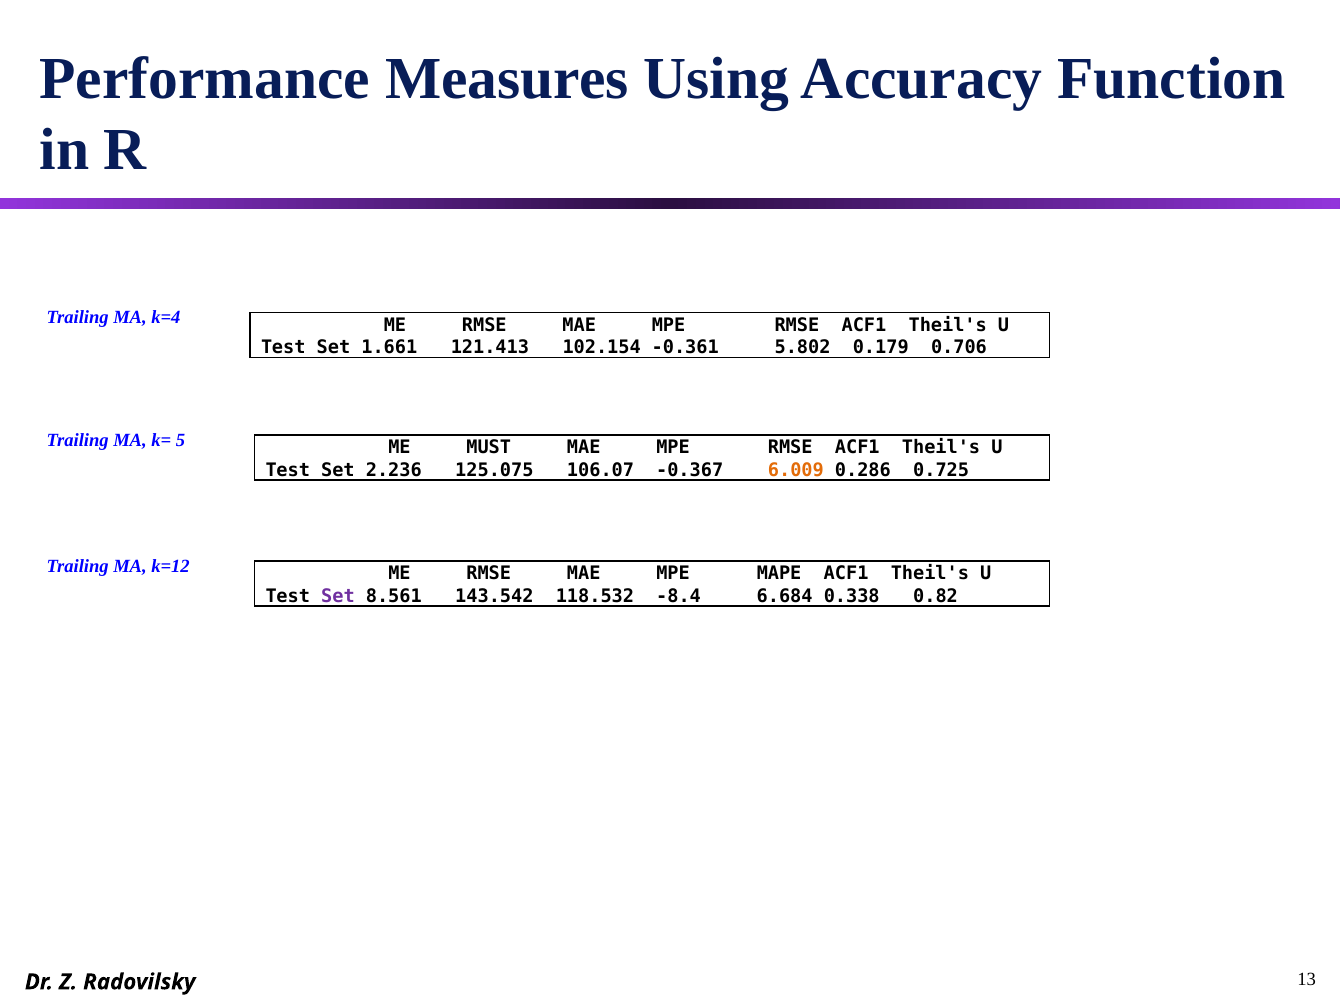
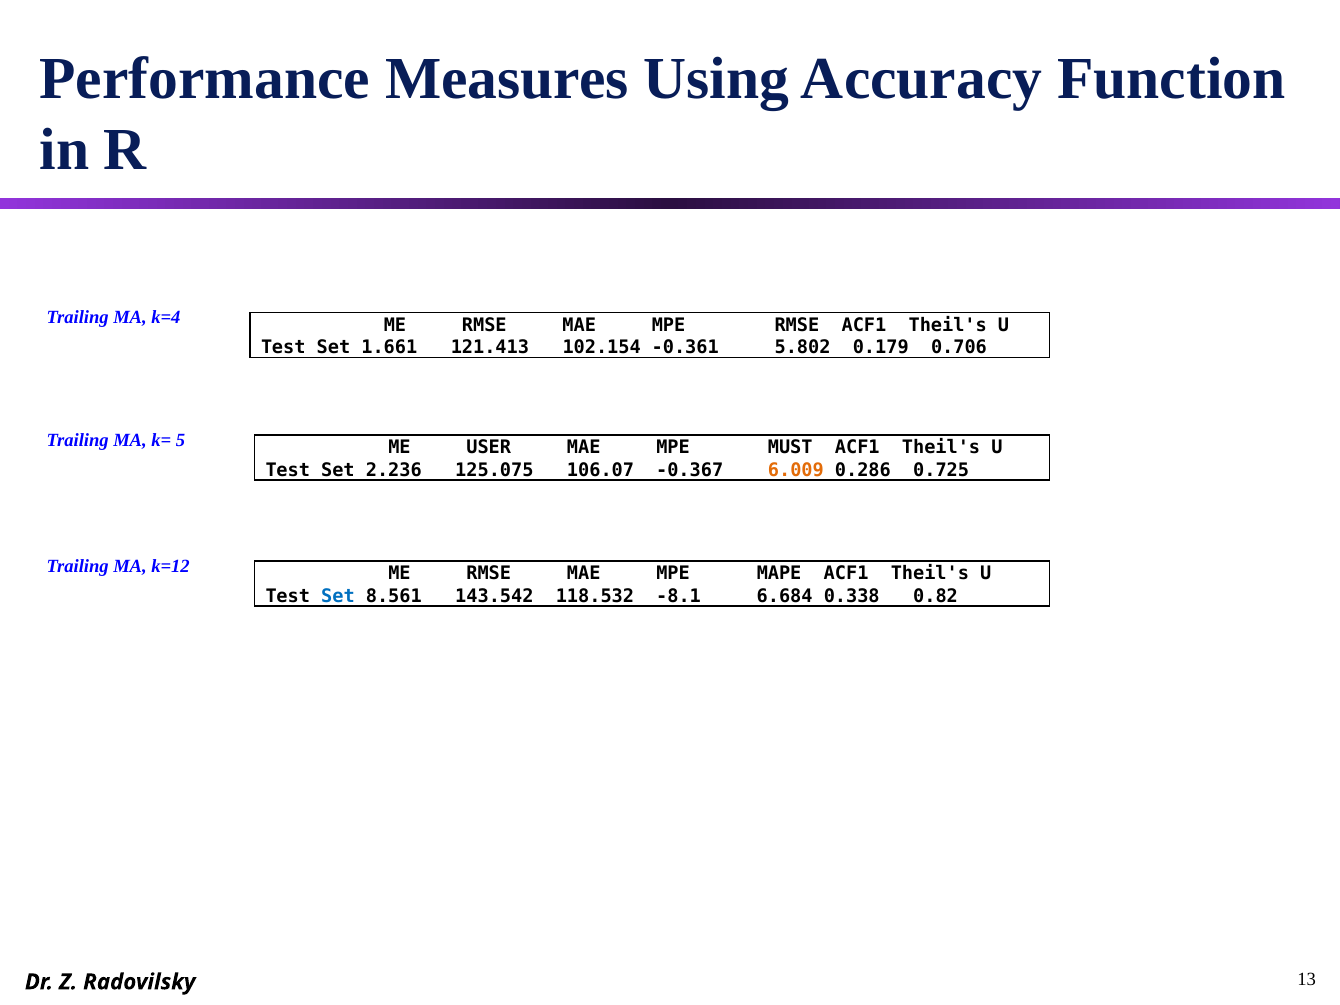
MUST: MUST -> USER (489, 448)
RMSE: RMSE -> MUST (790, 448)
Set colour: purple -> blue (338, 596)
-8.4: -8.4 -> -8.1 (679, 596)
